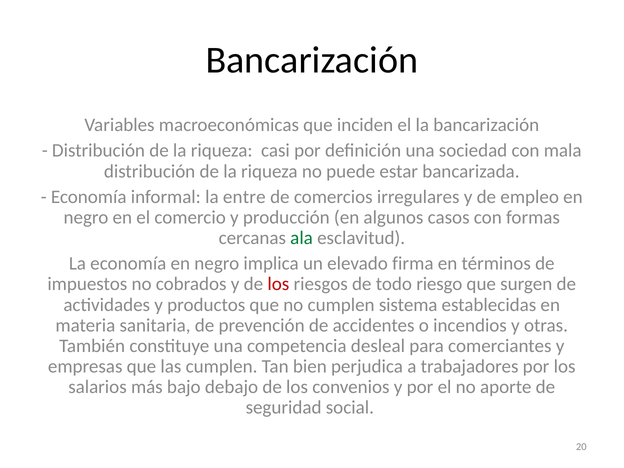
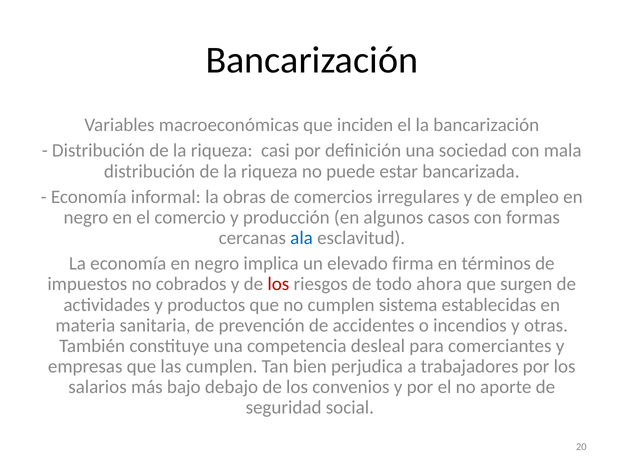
entre: entre -> obras (244, 197)
ala colour: green -> blue (302, 238)
riesgo: riesgo -> ahora (439, 284)
